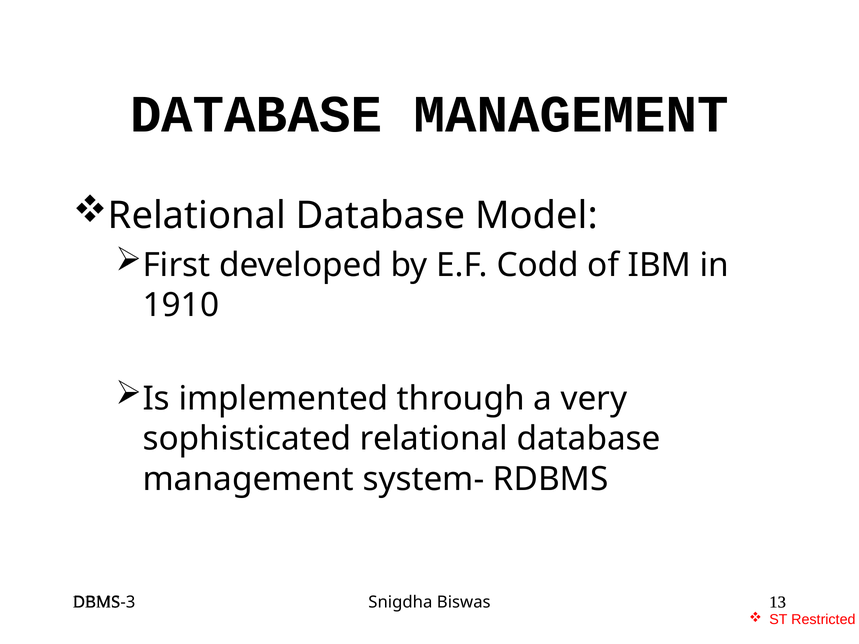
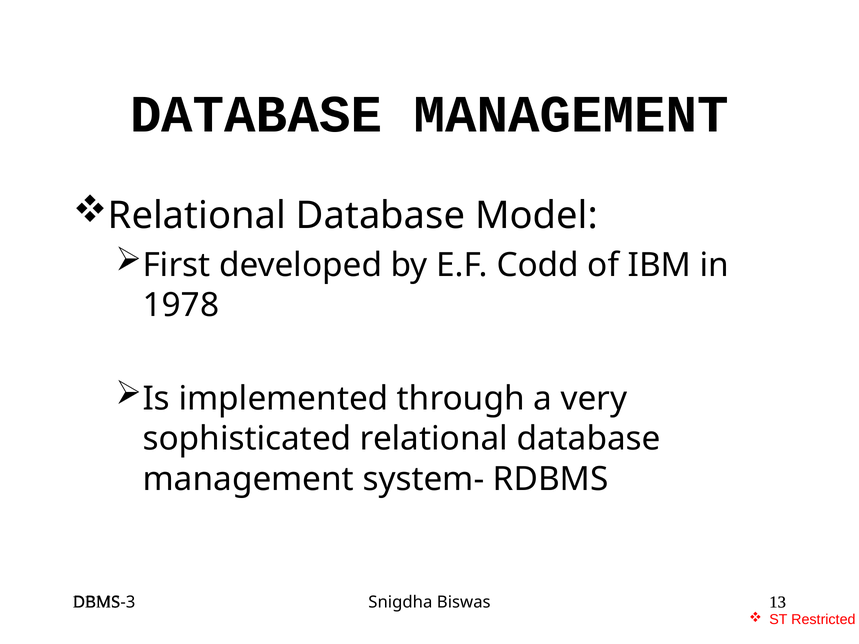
1910: 1910 -> 1978 (181, 305)
